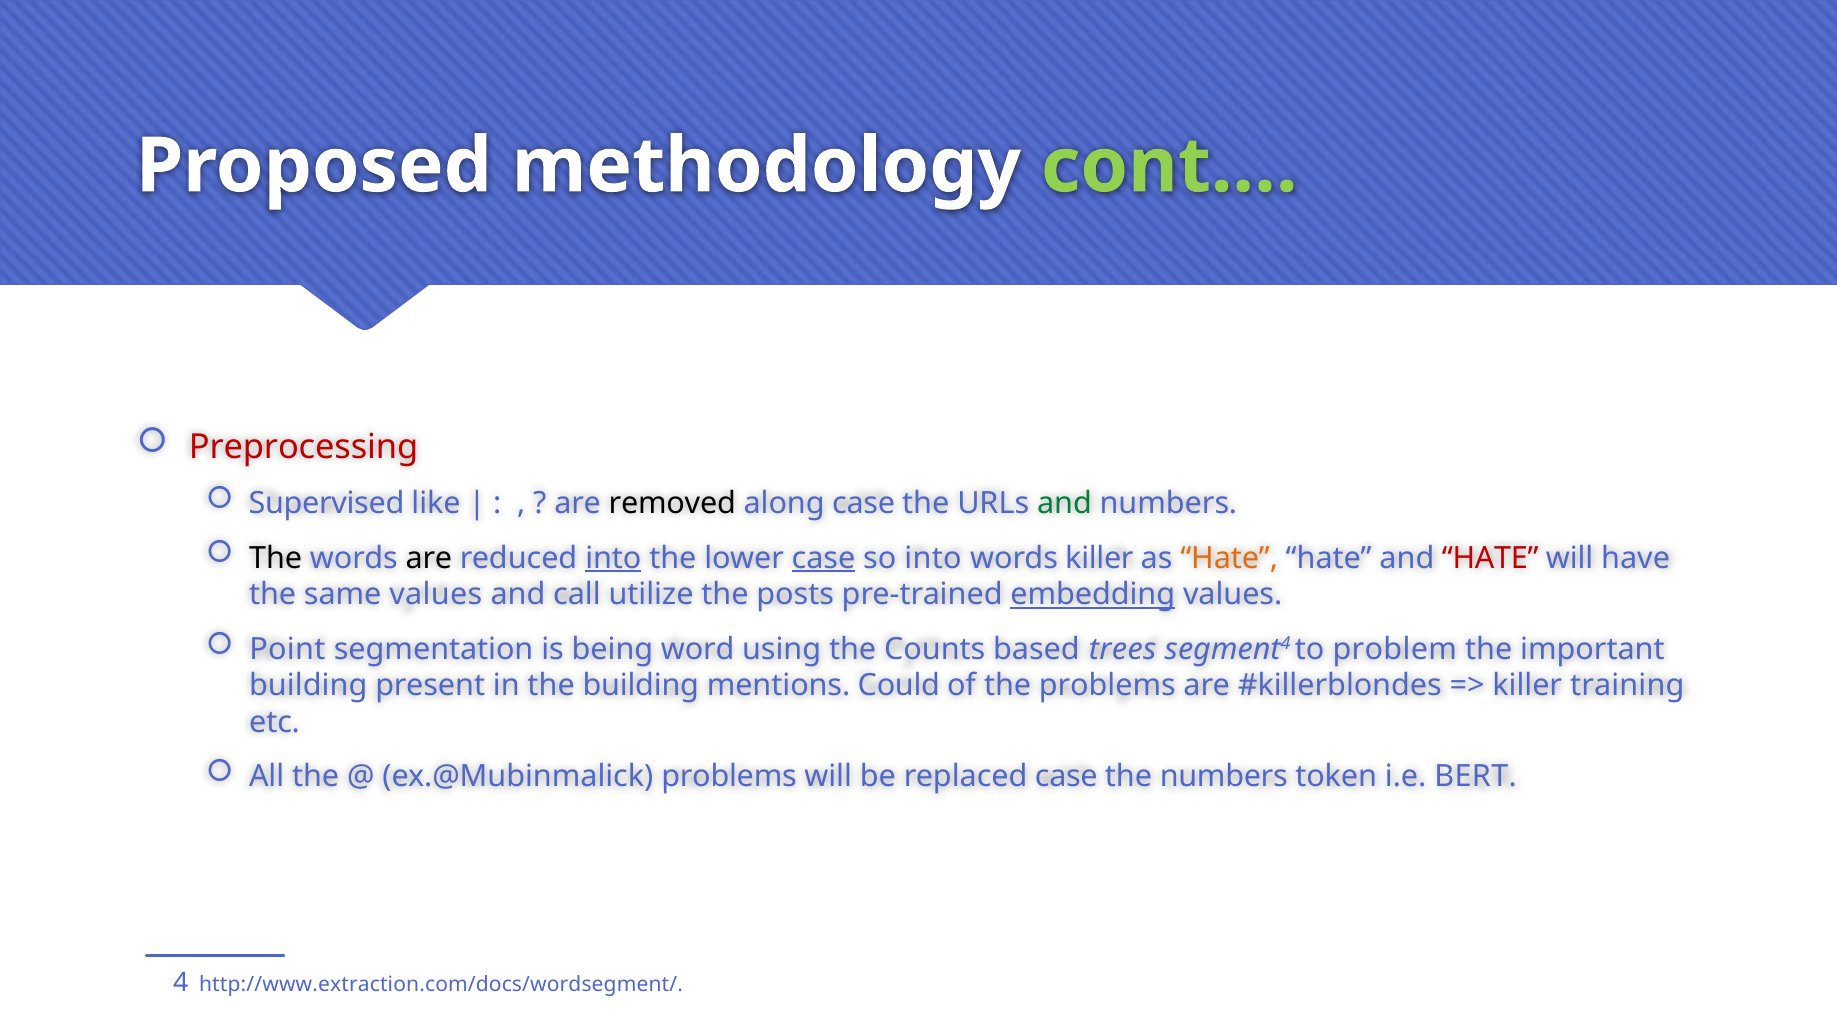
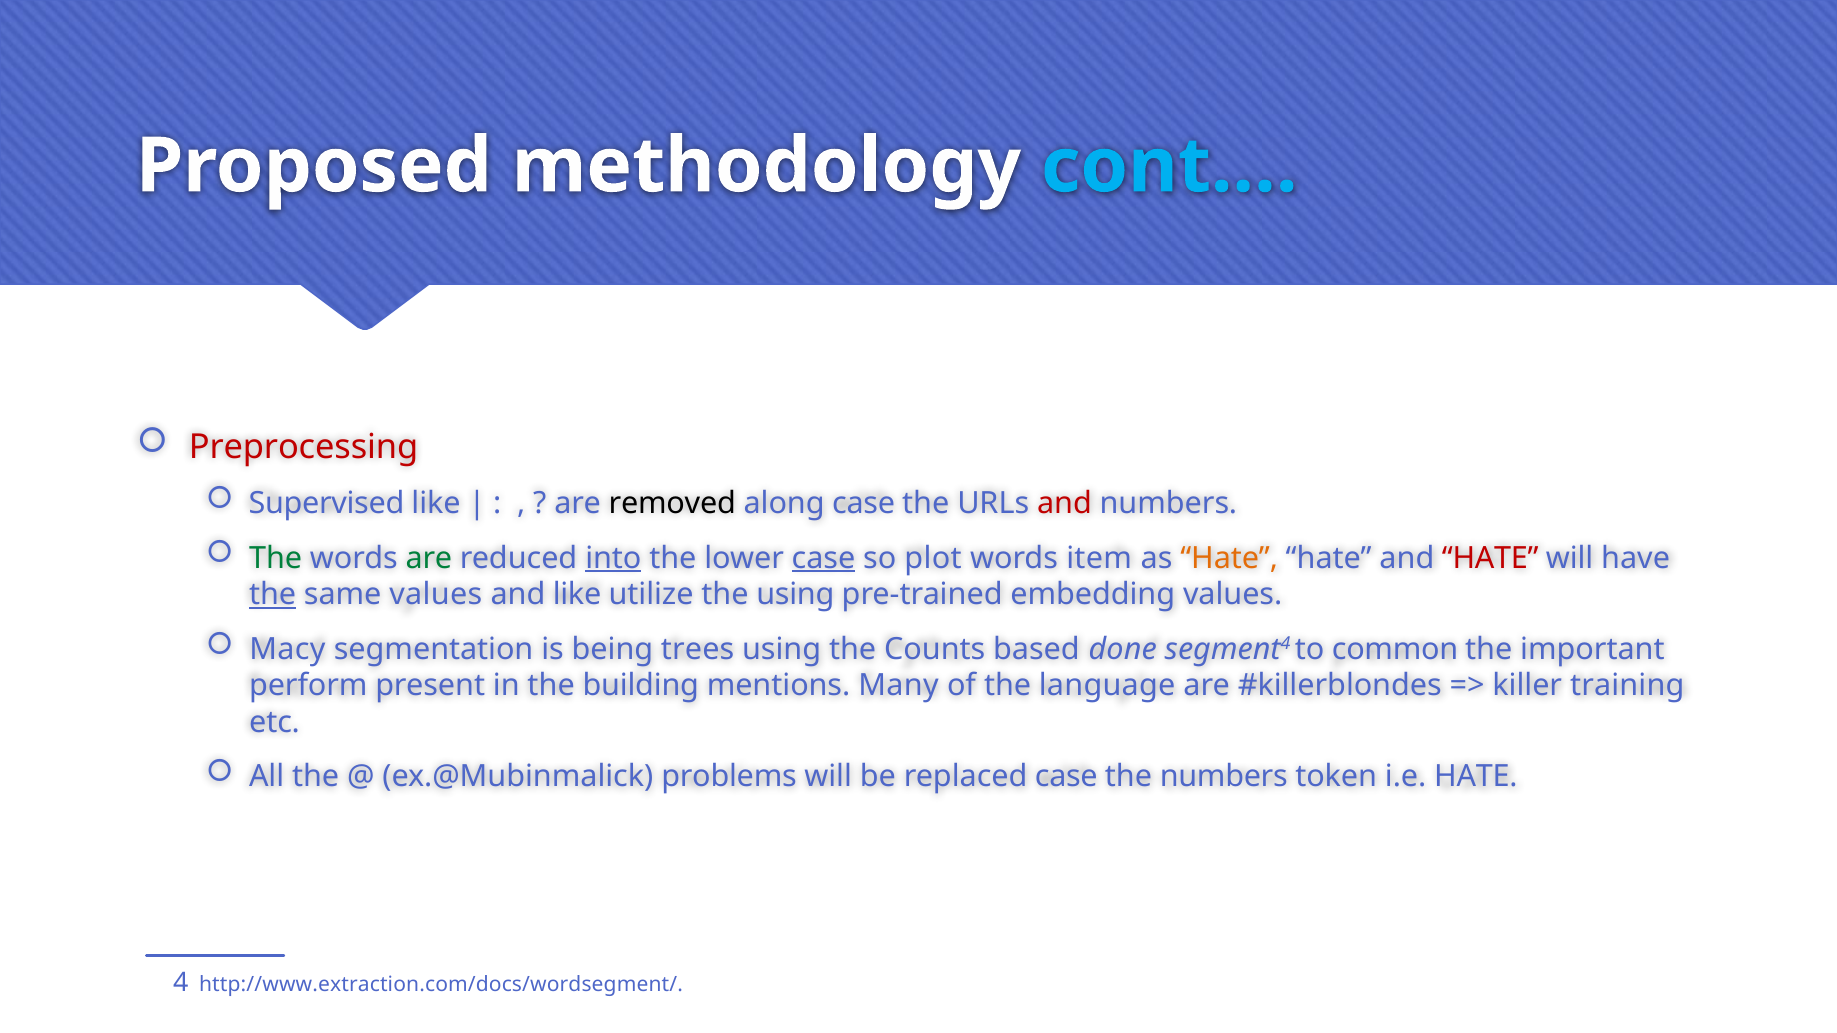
cont.… colour: light green -> light blue (1169, 166)
and colour: green -> red (1064, 504)
The colour: black -> green (276, 558)
are colour: black -> green (429, 558)
so into: into -> plot (933, 558)
words killer: killer -> item (1099, 558)
the underline: none -> present (273, 595)
and call: call -> like (577, 595)
the posts: posts -> using (795, 595)
embedding underline: present -> none (1093, 595)
Point: Point -> Macy (287, 649)
word: word -> trees (698, 649)
trees: trees -> done (1123, 649)
problem: problem -> common (1395, 649)
building: building -> perform (308, 686)
Could: Could -> Many (899, 686)
the problems: problems -> language (1107, 686)
i.e BERT: BERT -> HATE (1476, 777)
